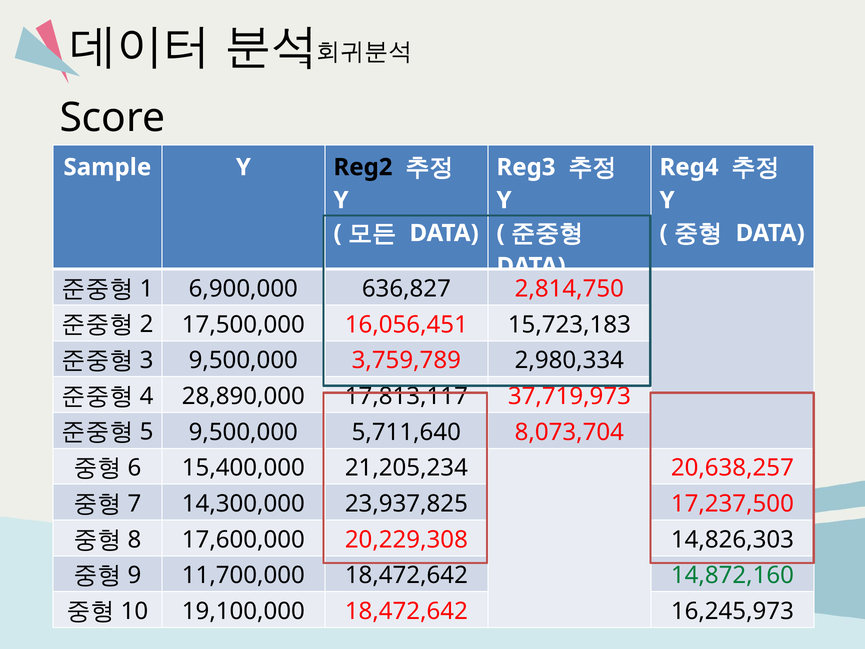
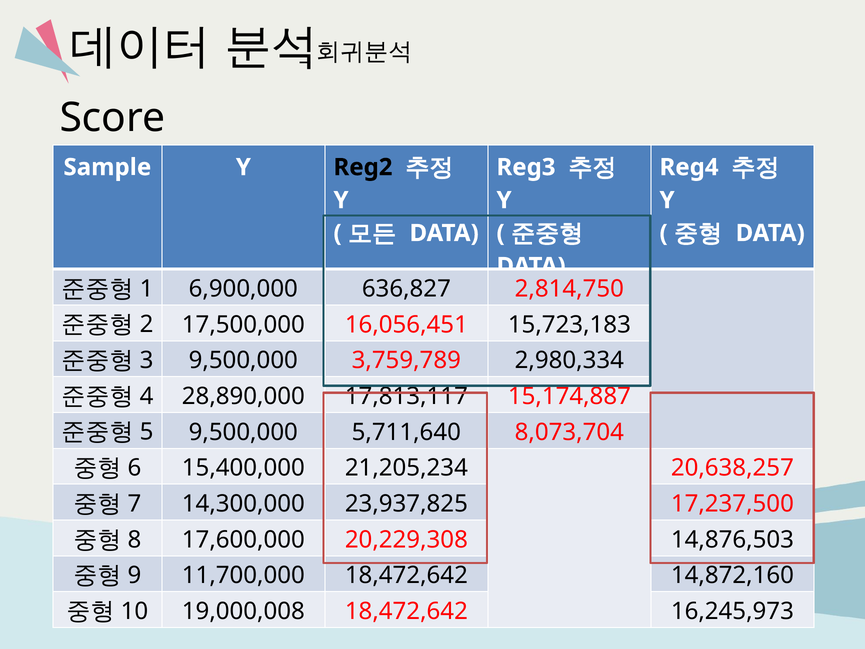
37,719,973: 37,719,973 -> 15,174,887 (569, 396)
14,826,303: 14,826,303 -> 14,876,503 (732, 539)
14,872,160 colour: green -> black (732, 575)
19,100,000: 19,100,000 -> 19,000,008 (243, 611)
